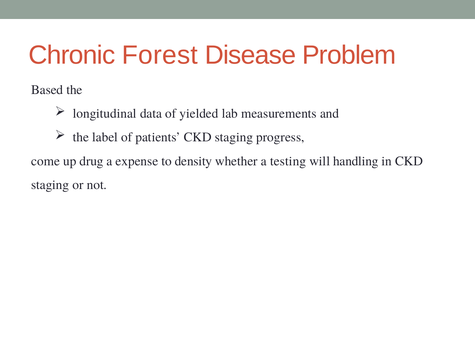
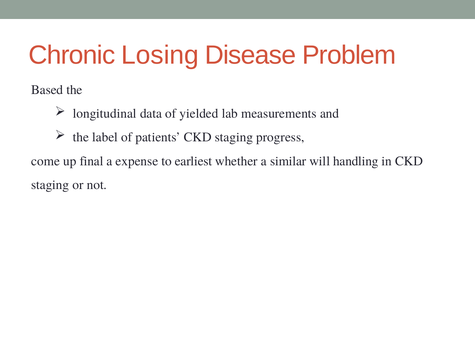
Forest: Forest -> Losing (160, 55)
drug: drug -> final (92, 161)
density: density -> earliest (194, 161)
testing: testing -> similar (288, 161)
